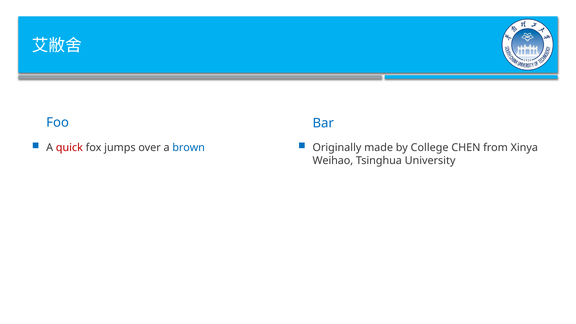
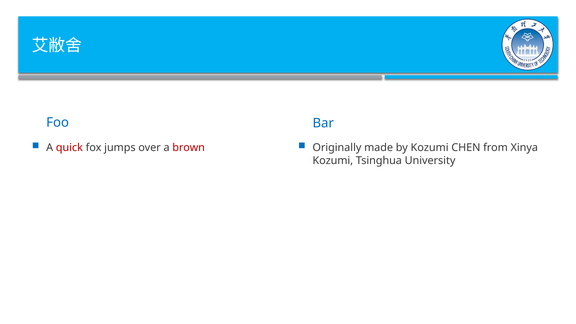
brown colour: blue -> red (189, 148)
by College: College -> Kozumi (430, 148)
Weihao: Weihao -> Kozumi (333, 161)
